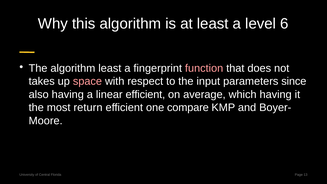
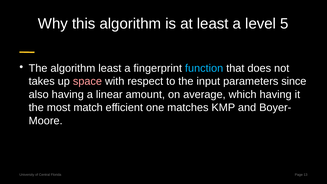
6: 6 -> 5 (284, 24)
function colour: pink -> light blue (204, 68)
linear efficient: efficient -> amount (145, 94)
return: return -> match (88, 108)
compare: compare -> matches (188, 108)
